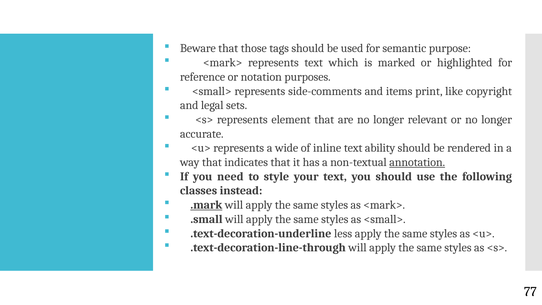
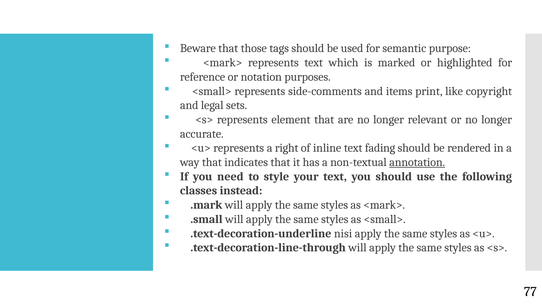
wide: wide -> right (287, 148)
ability: ability -> fading (380, 148)
.mark underline: present -> none (206, 205)
less: less -> nisi (343, 233)
